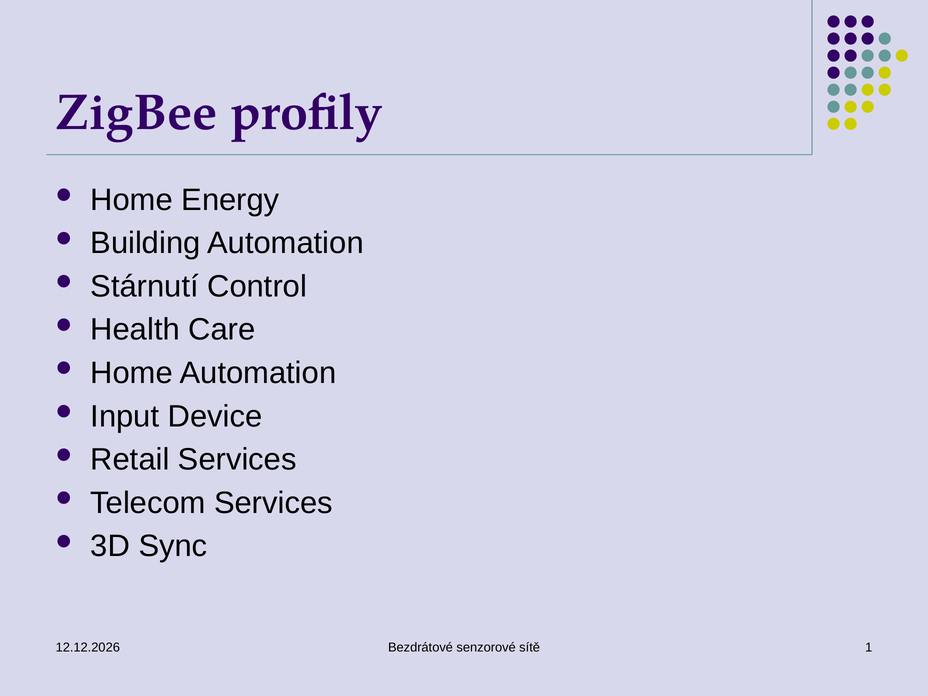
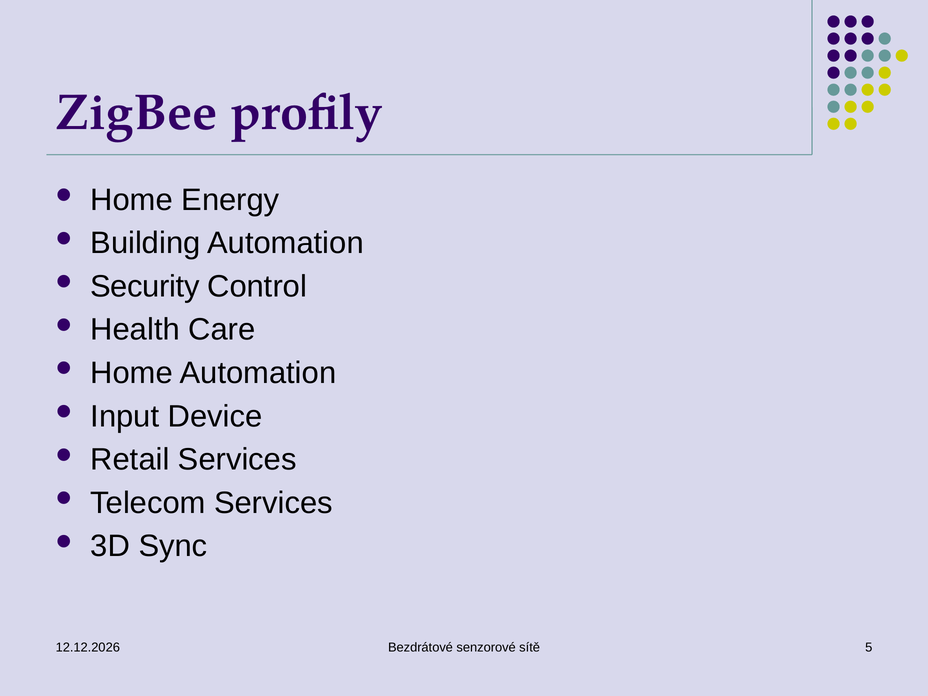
Stárnutí: Stárnutí -> Security (145, 286)
1: 1 -> 5 (869, 647)
